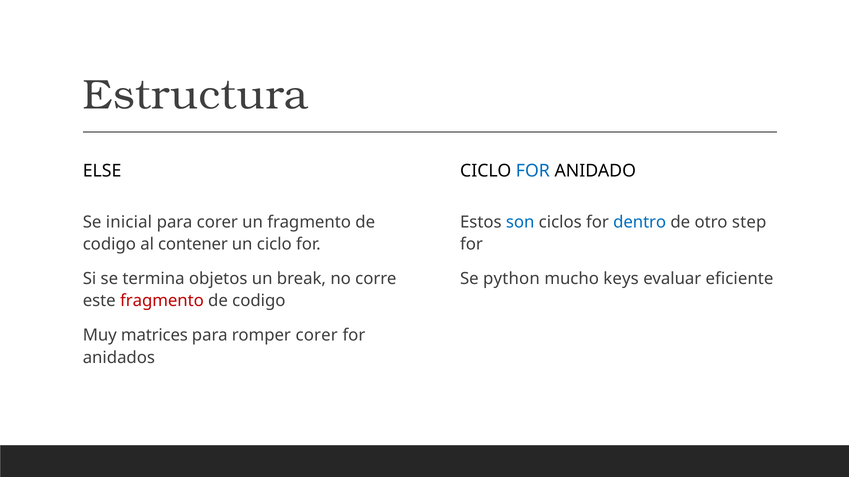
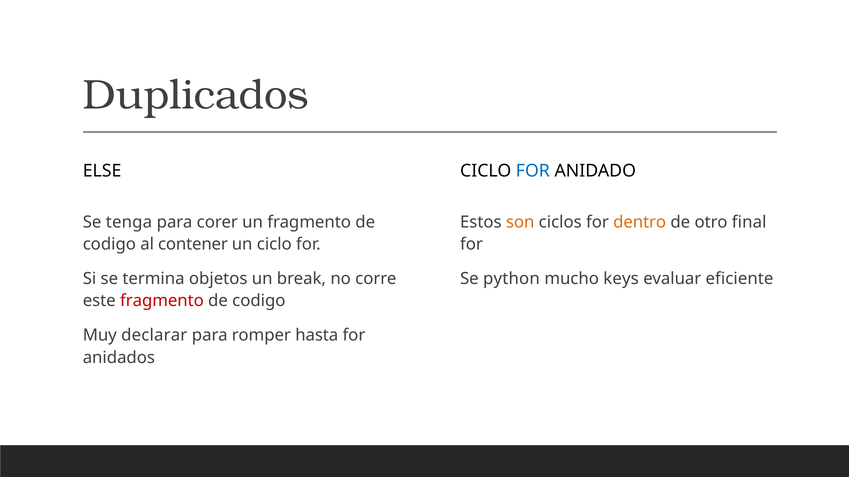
Estructura: Estructura -> Duplicados (196, 95)
inicial: inicial -> tenga (129, 222)
son colour: blue -> orange (520, 222)
dentro colour: blue -> orange (640, 222)
step: step -> final (749, 222)
matrices: matrices -> declarar (154, 336)
romper corer: corer -> hasta (317, 336)
